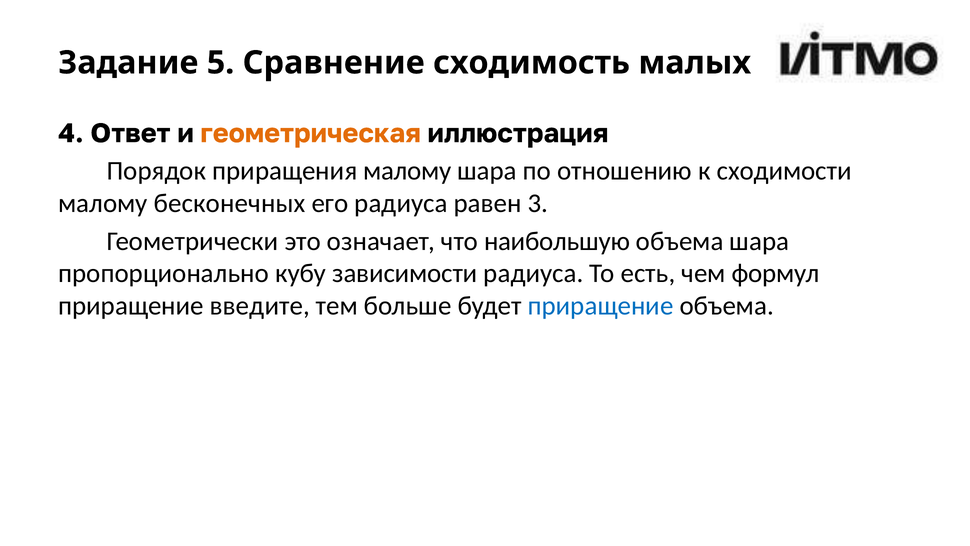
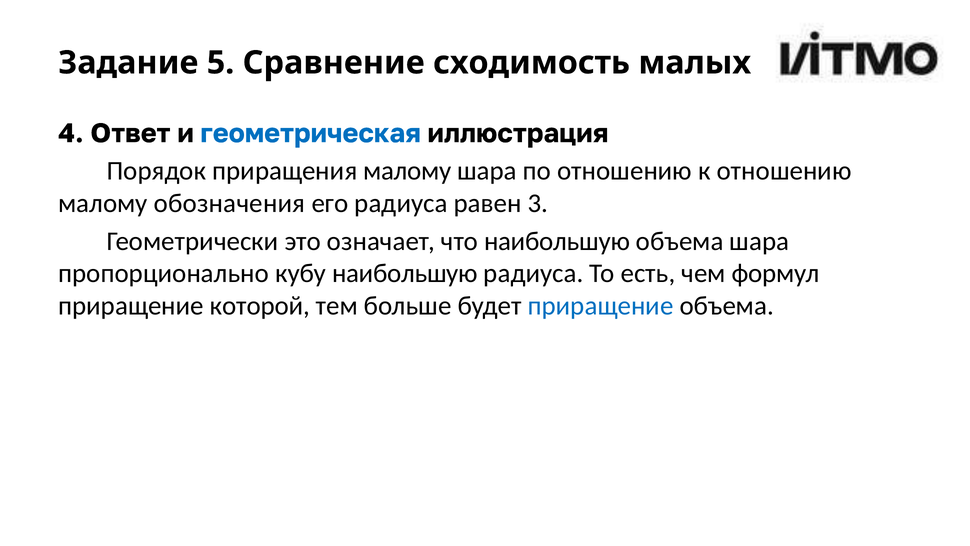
геометрическая colour: orange -> blue (311, 133)
к сходимости: сходимости -> отношению (784, 171)
бесконечных: бесконечных -> обозначения (229, 203)
кубу зависимости: зависимости -> наибольшую (405, 273)
введите: введите -> которой (260, 306)
